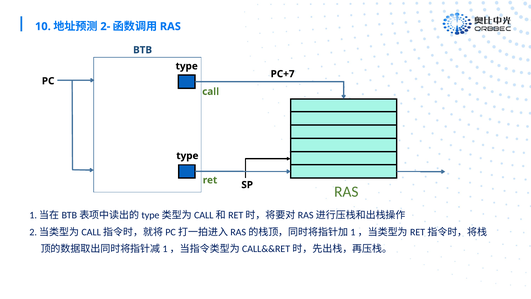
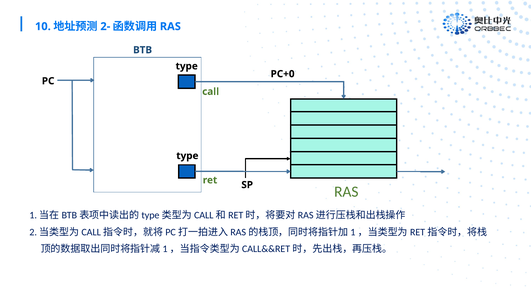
PC+7: PC+7 -> PC+0 (283, 74)
